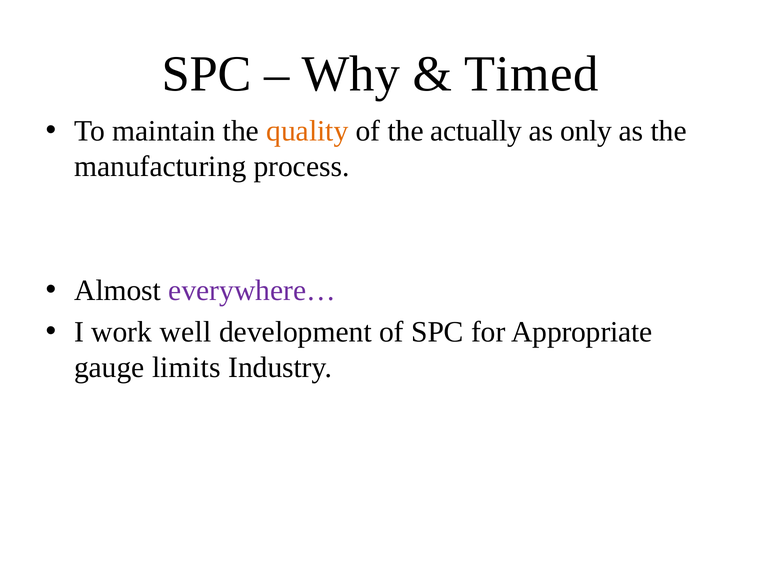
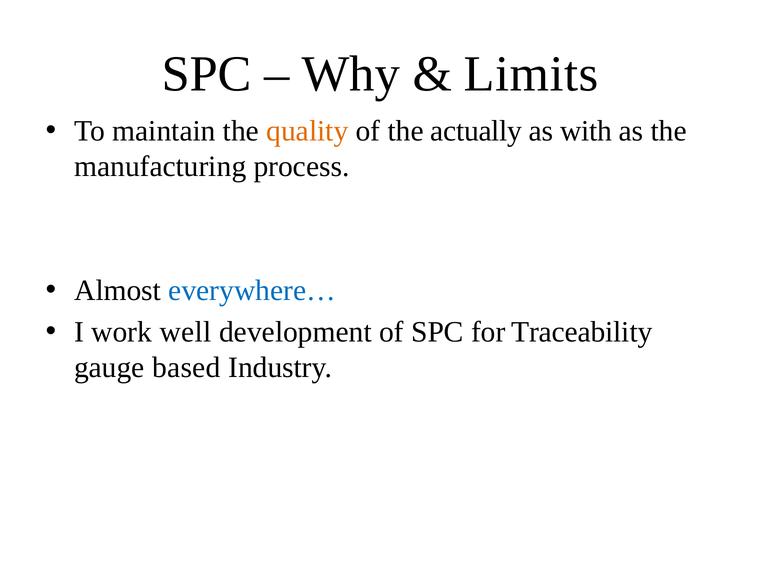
Timed: Timed -> Limits (531, 74)
only: only -> with (586, 131)
everywhere… colour: purple -> blue (252, 291)
Appropriate: Appropriate -> Traceability (582, 332)
limits: limits -> based (186, 368)
